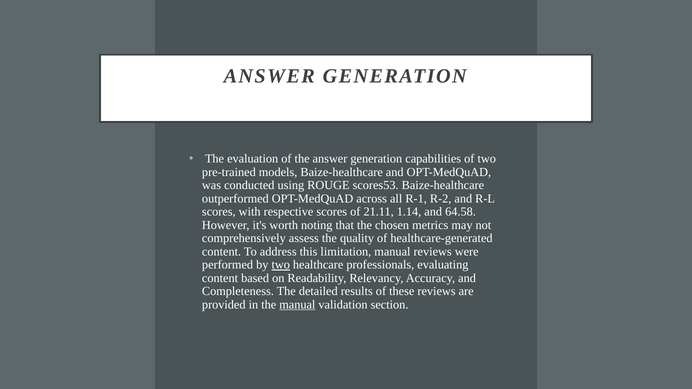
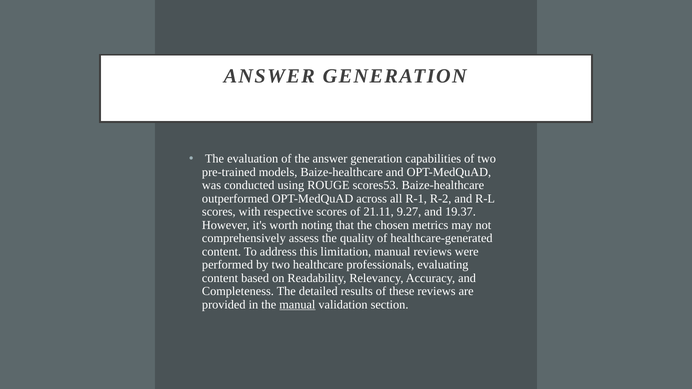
1.14: 1.14 -> 9.27 (409, 212)
64.58: 64.58 -> 19.37 (461, 212)
two underline: present -> none (281, 265)
